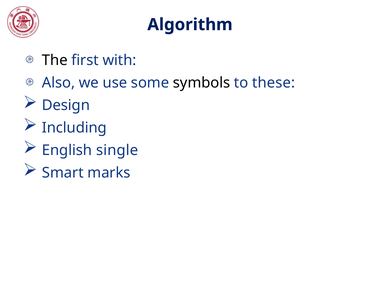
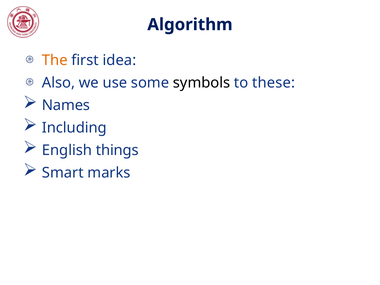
The colour: black -> orange (55, 60)
with: with -> idea (119, 60)
Design: Design -> Names (66, 105)
single: single -> things (117, 150)
